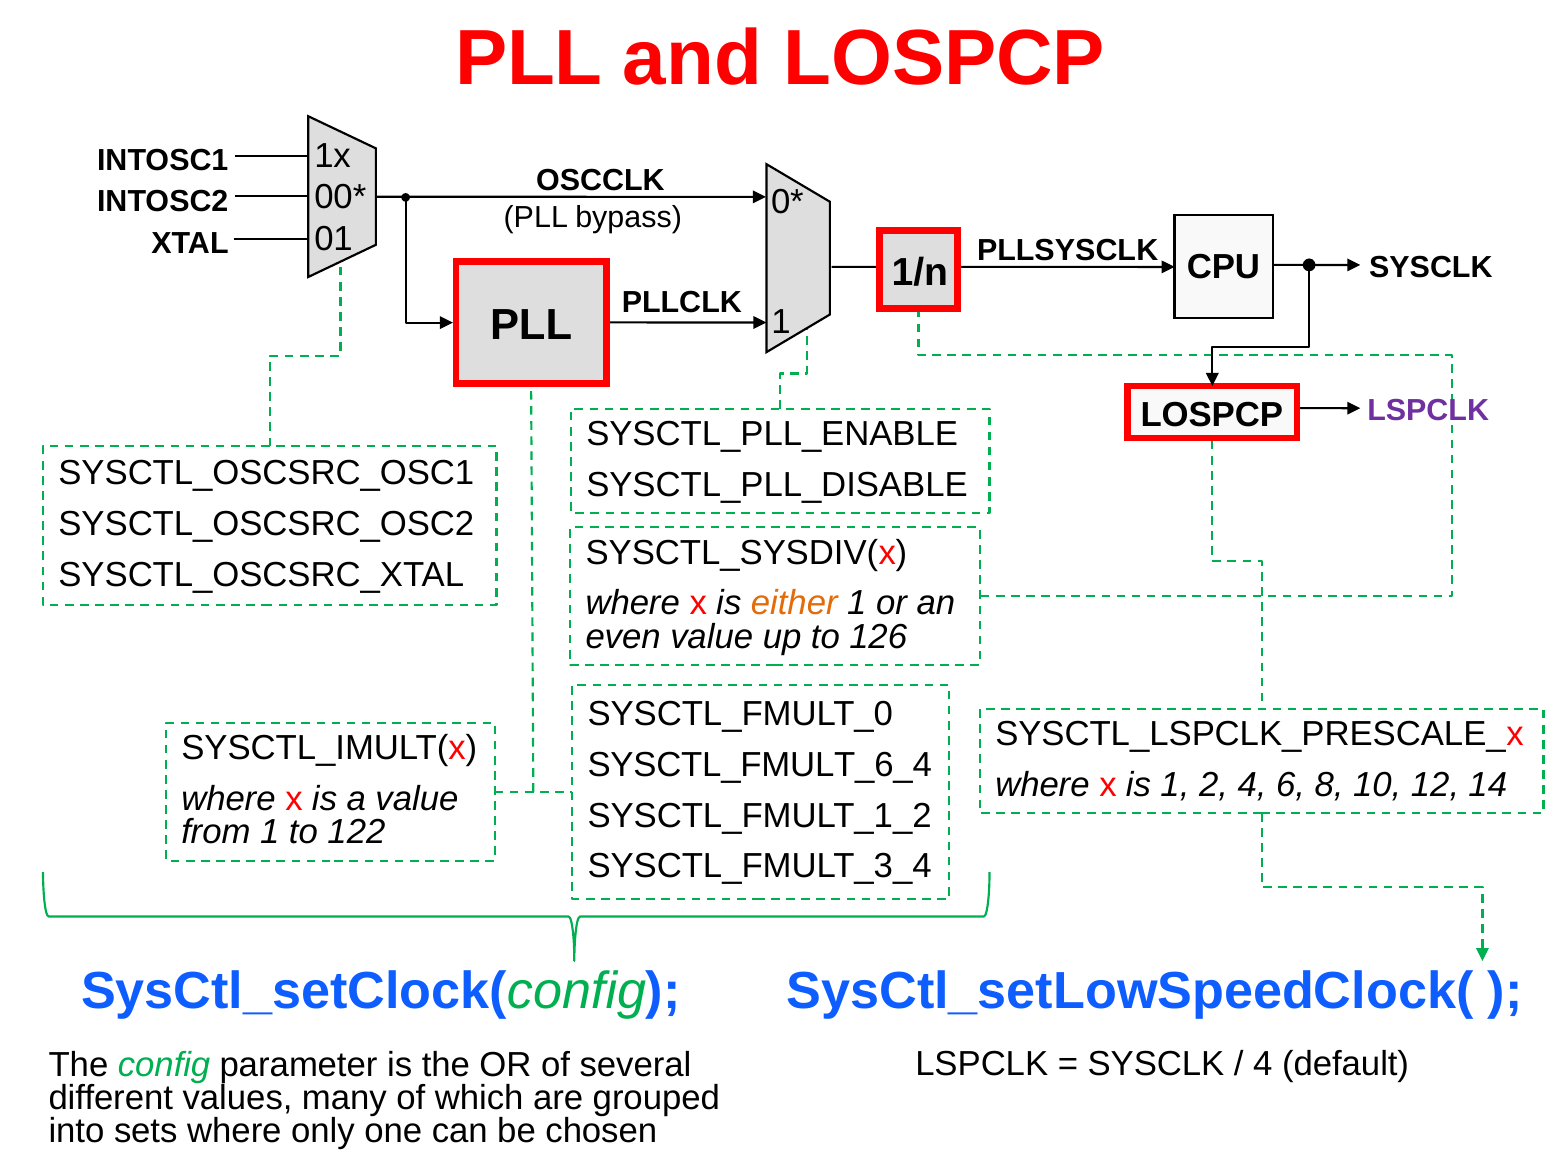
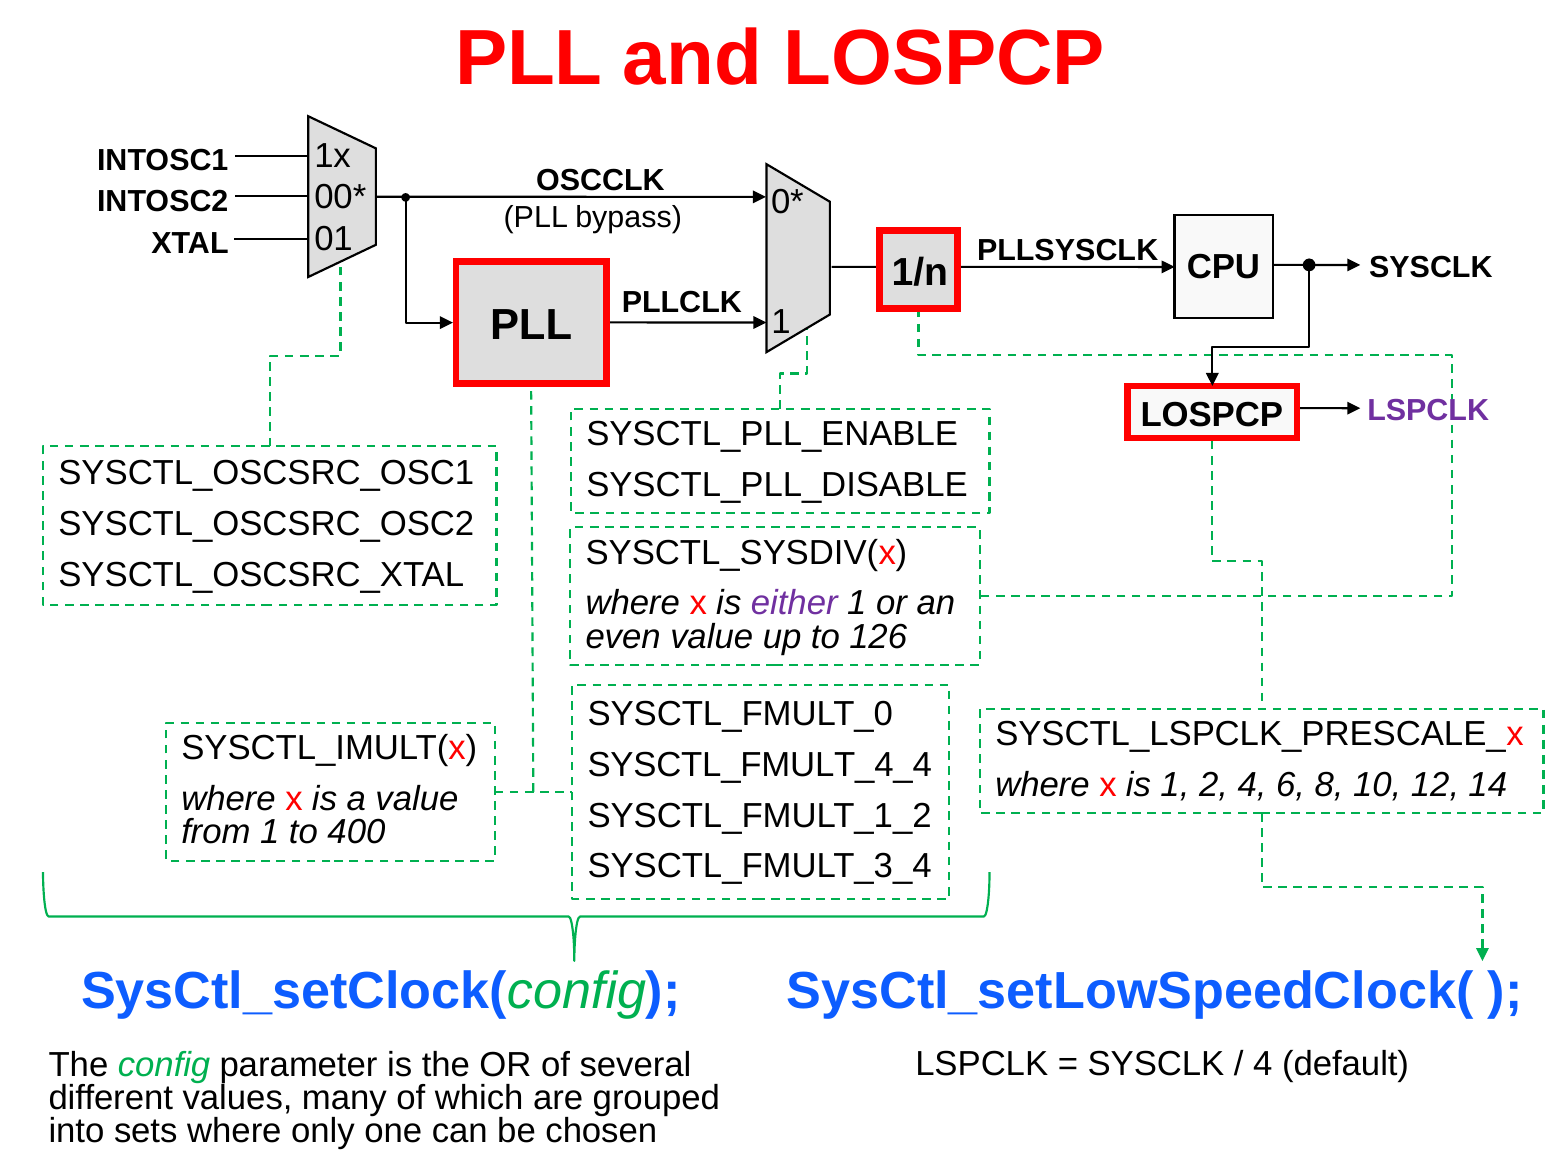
either colour: orange -> purple (794, 604)
SYSCTL_FMULT_6_4: SYSCTL_FMULT_6_4 -> SYSCTL_FMULT_4_4 (760, 765)
122: 122 -> 400 (356, 833)
